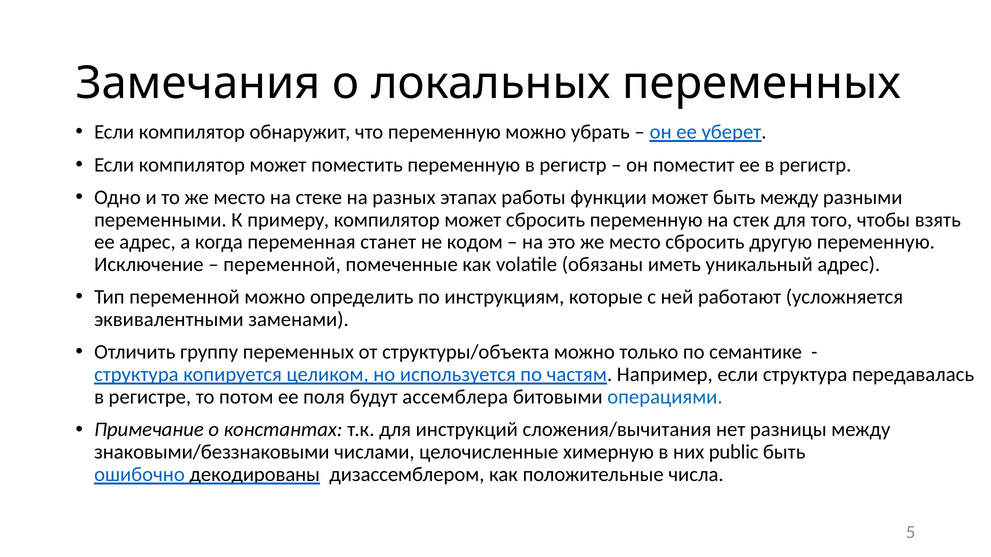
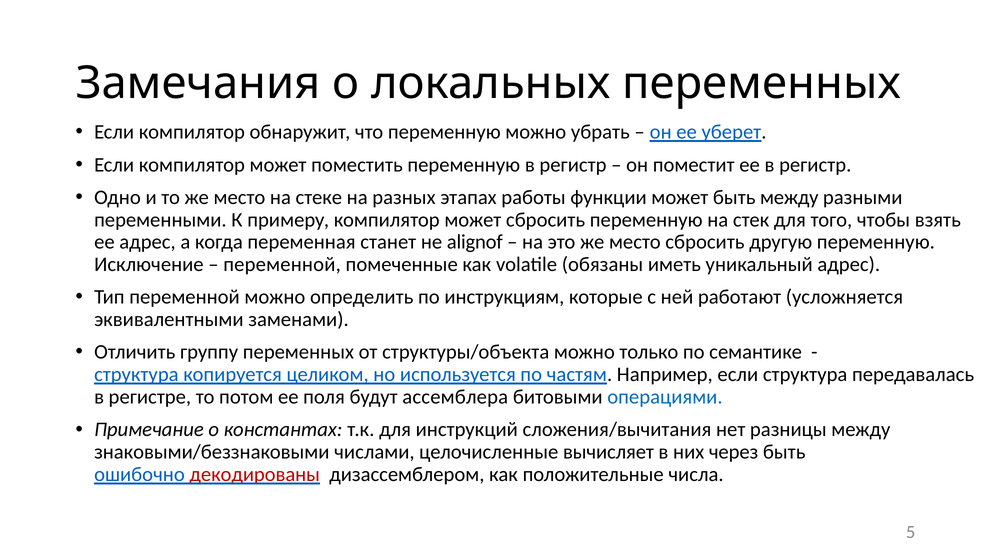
кодом: кодом -> alignof (475, 242)
химерную: химерную -> вычисляет (608, 452)
public: public -> через (734, 452)
декодированы colour: black -> red (255, 475)
